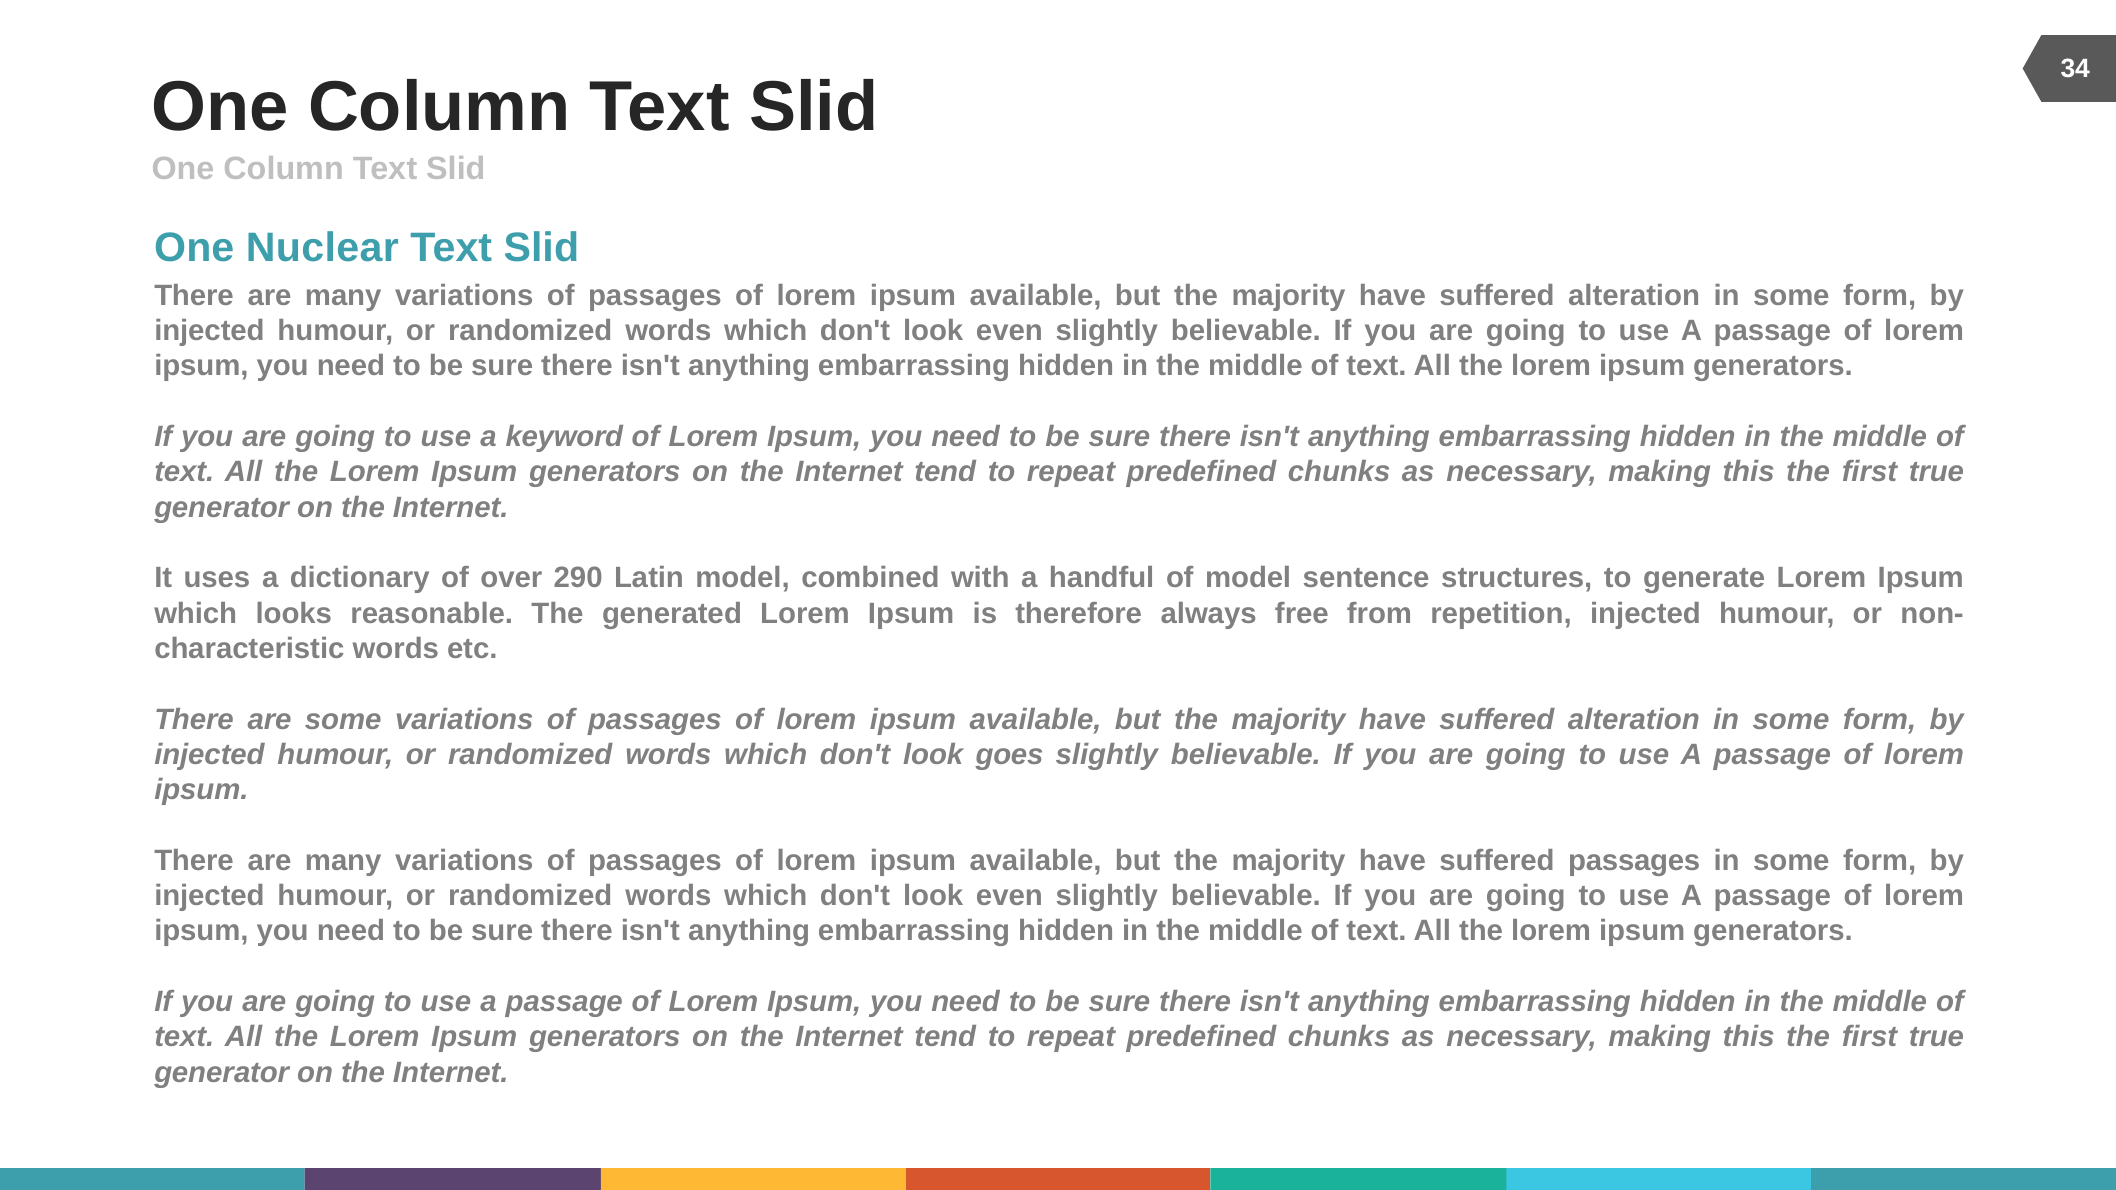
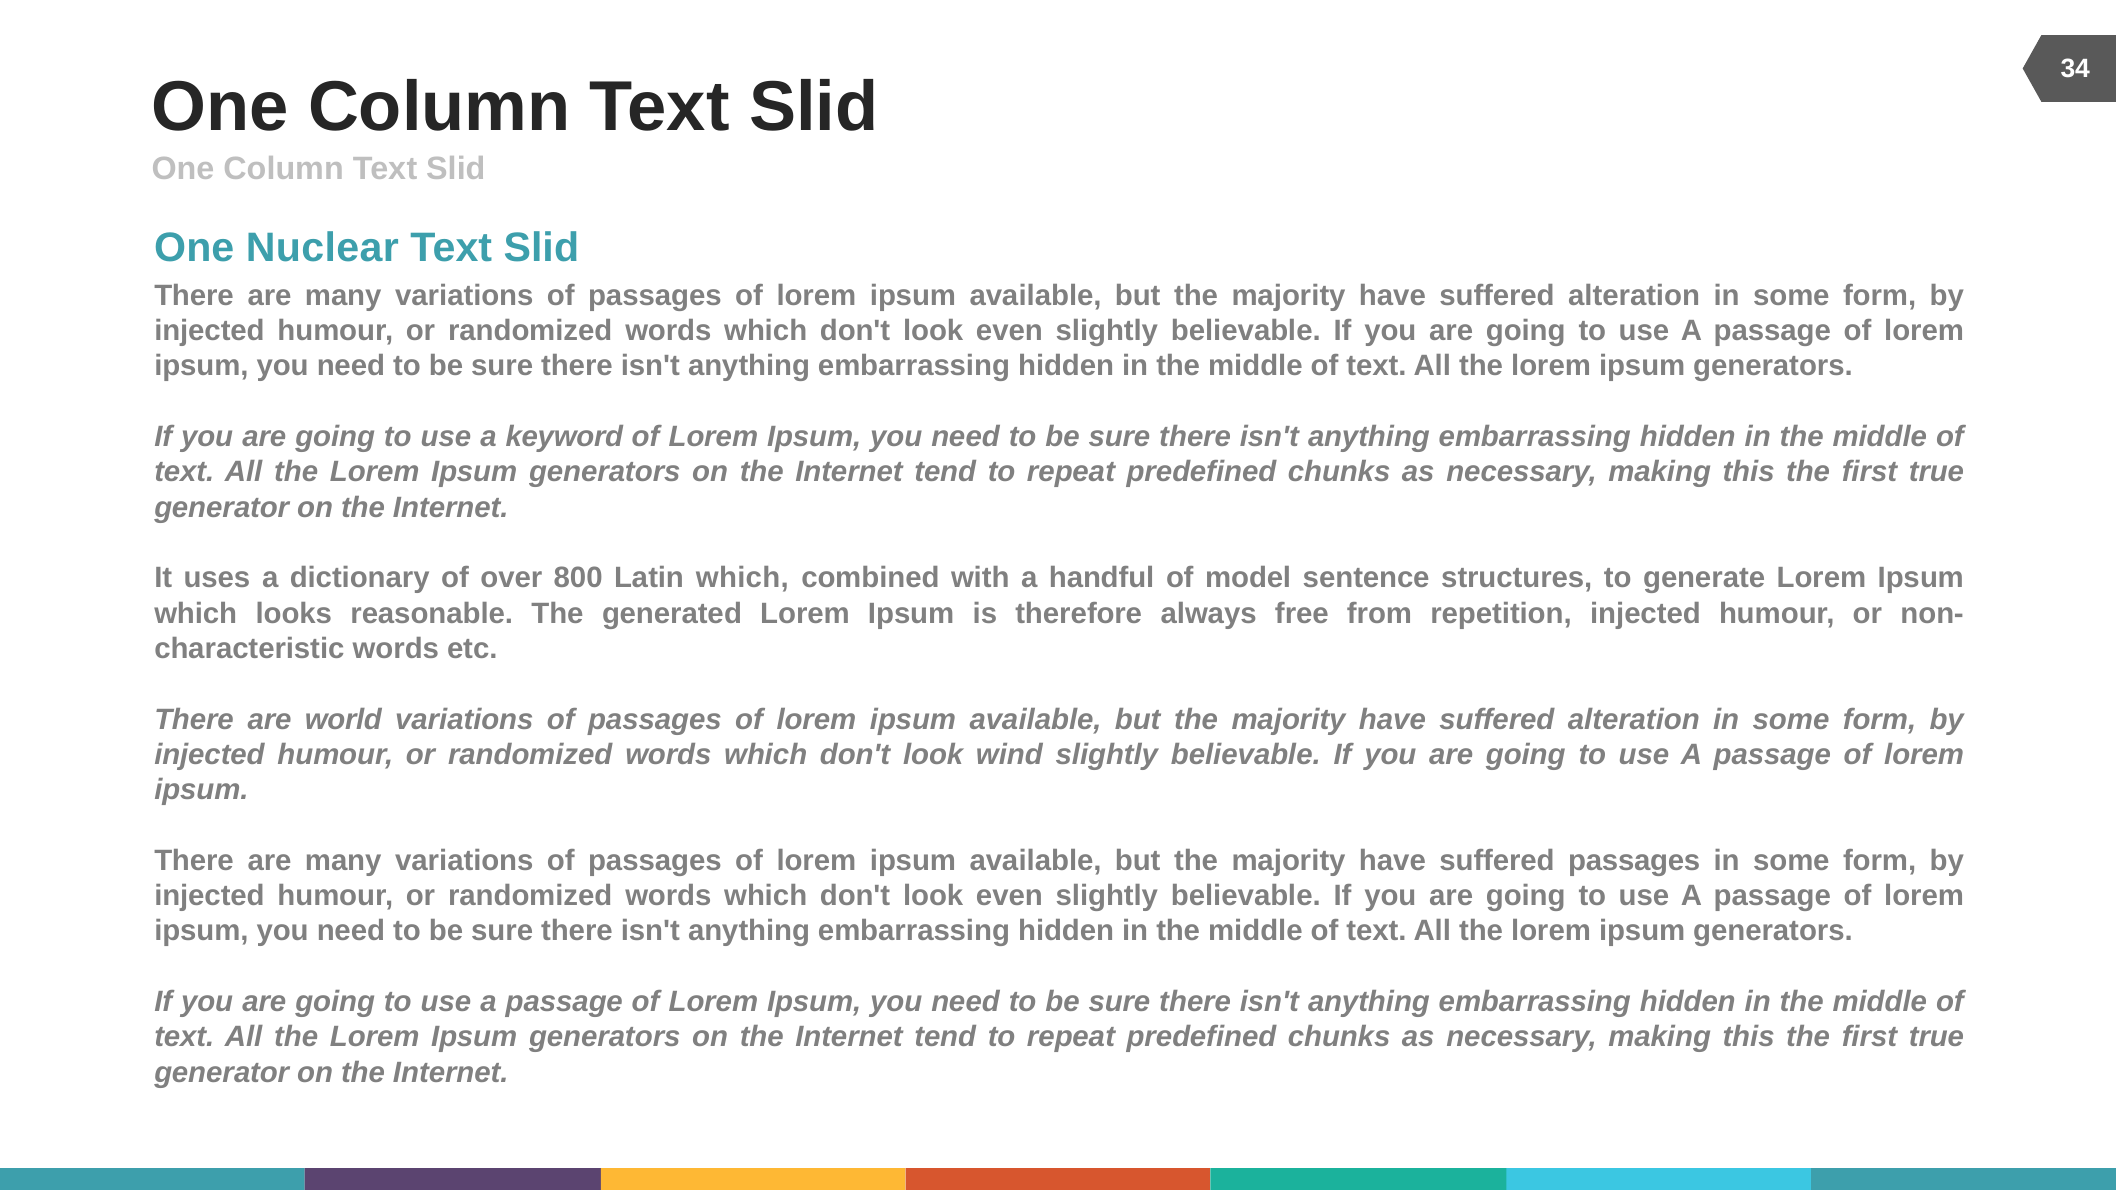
290: 290 -> 800 (578, 578)
Latin model: model -> which (742, 578)
are some: some -> world (343, 720)
goes: goes -> wind (1009, 755)
